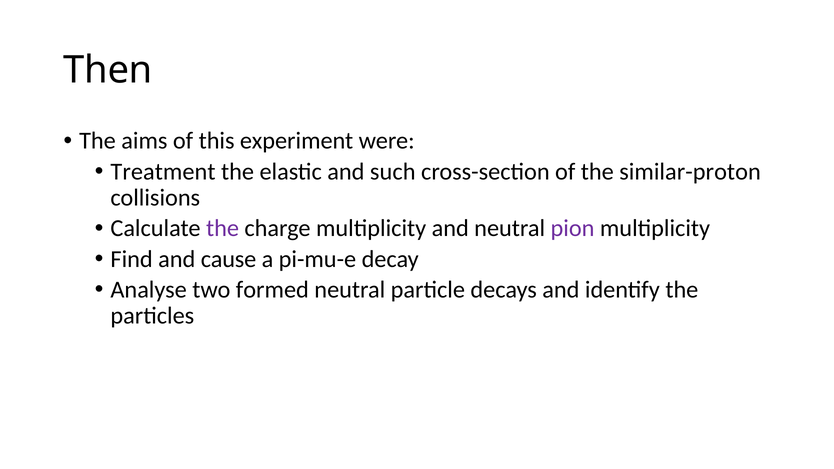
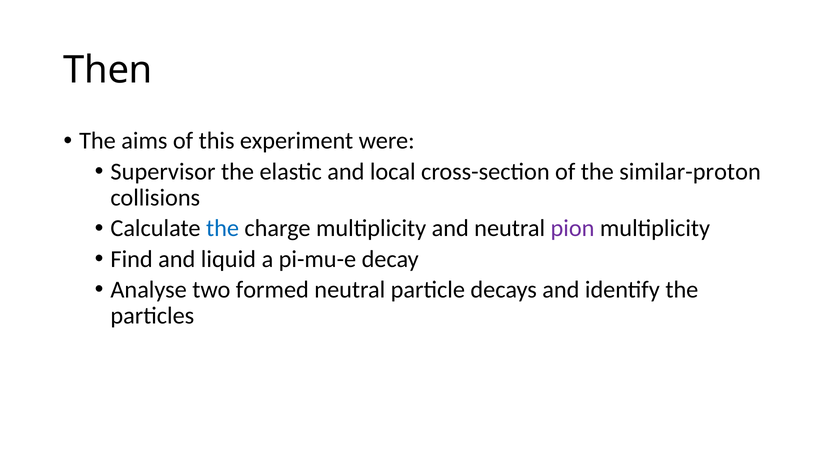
Treatment: Treatment -> Supervisor (163, 172)
such: such -> local (393, 172)
the colour: purple -> blue (223, 229)
cause: cause -> liquid (228, 259)
